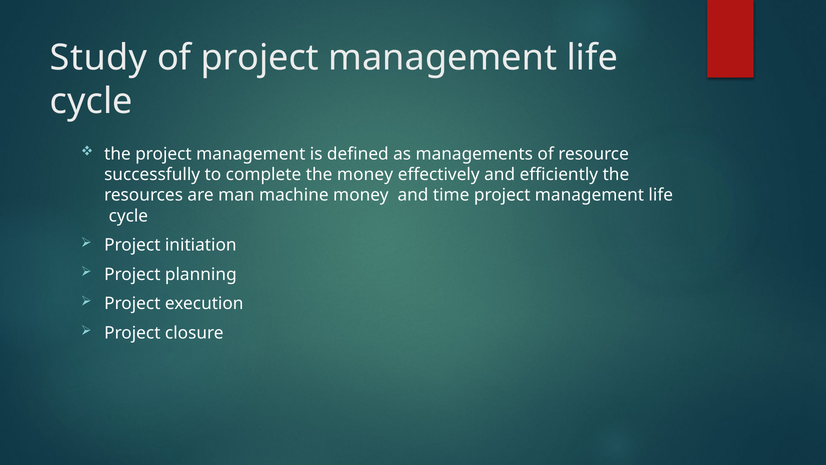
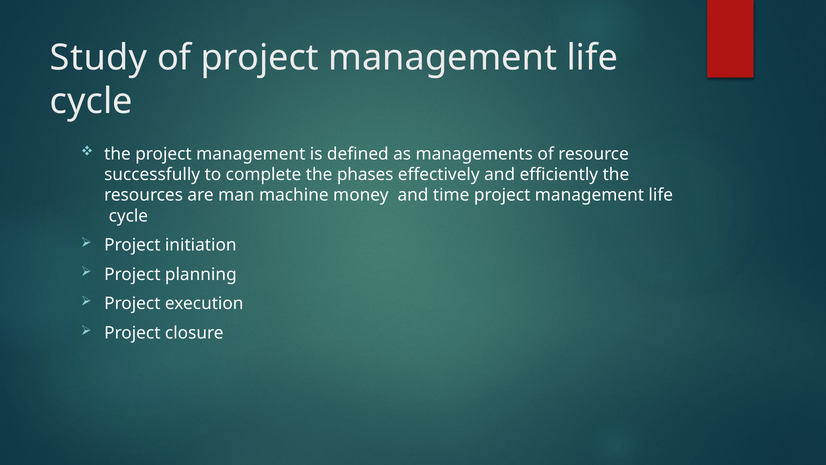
the money: money -> phases (365, 174)
